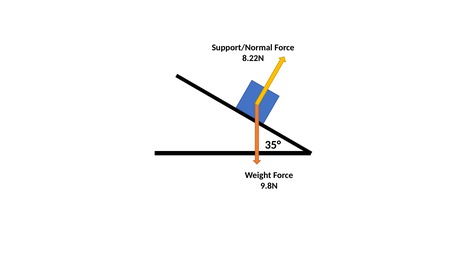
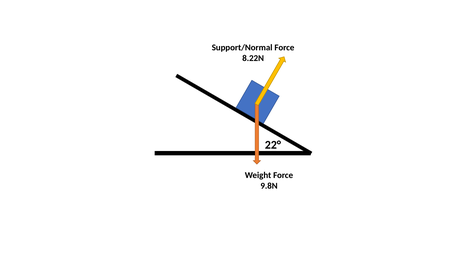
35°: 35° -> 22° (273, 145)
